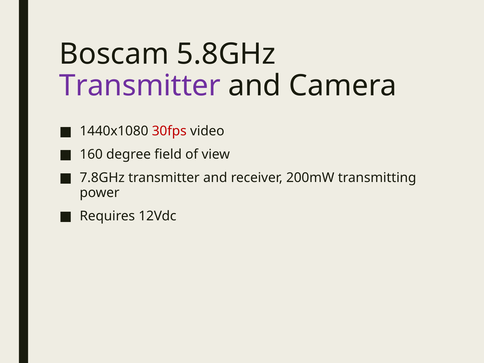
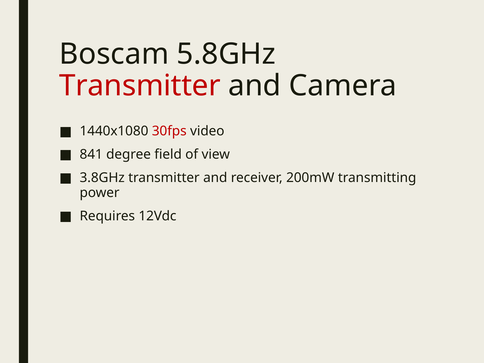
Transmitter colour: purple -> red (140, 86)
160: 160 -> 841 (91, 154)
7.8GHz: 7.8GHz -> 3.8GHz (102, 178)
